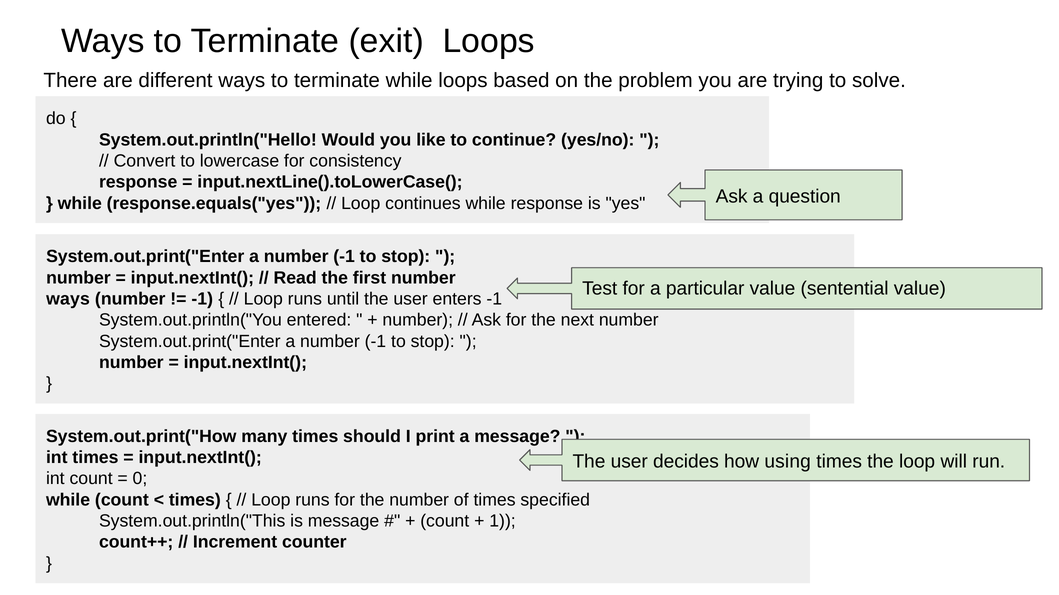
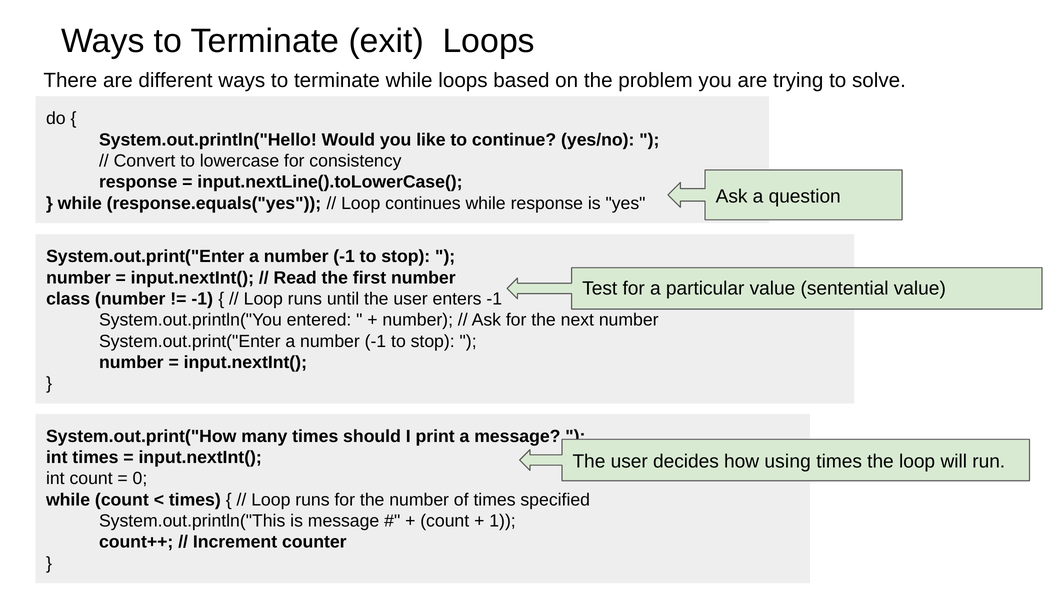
ways: ways -> class (68, 299)
